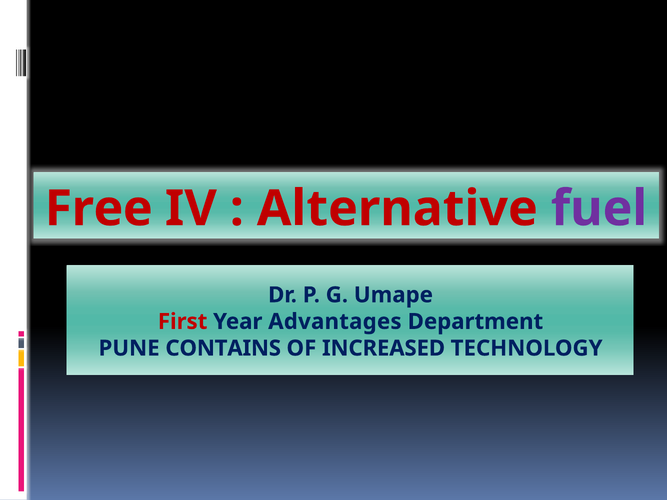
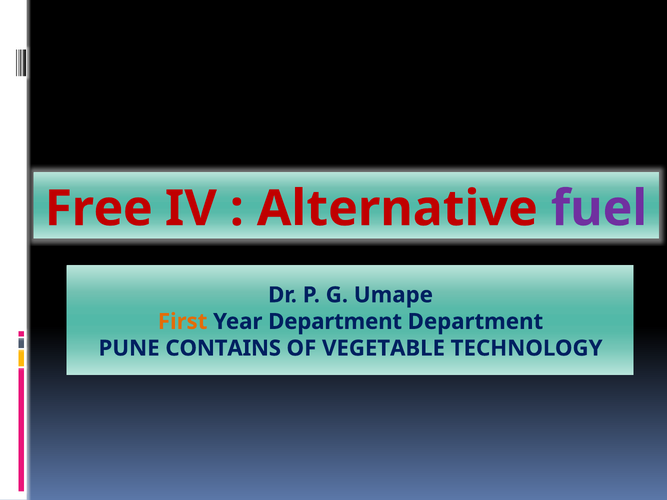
First colour: red -> orange (183, 322)
Year Advantages: Advantages -> Department (335, 322)
INCREASED: INCREASED -> VEGETABLE (384, 348)
